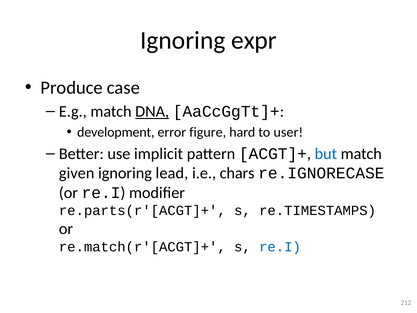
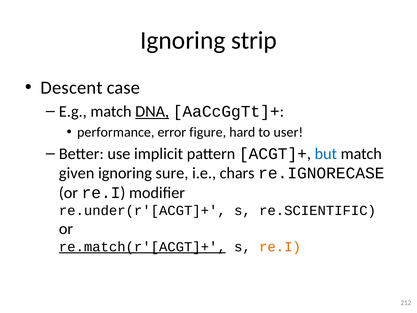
expr: expr -> strip (254, 40)
Produce: Produce -> Descent (72, 87)
development: development -> performance (116, 132)
lead: lead -> sure (172, 173)
re.parts(r'[ACGT]+: re.parts(r'[ACGT]+ -> re.under(r'[ACGT]+ (142, 210)
re.TIMESTAMPS: re.TIMESTAMPS -> re.SCIENTIFIC (318, 210)
re.match(r'[ACGT]+ underline: none -> present (142, 247)
re.I colour: blue -> orange (280, 247)
